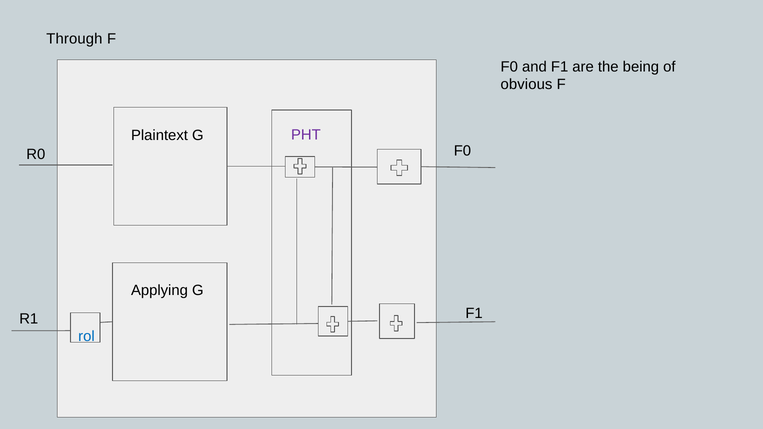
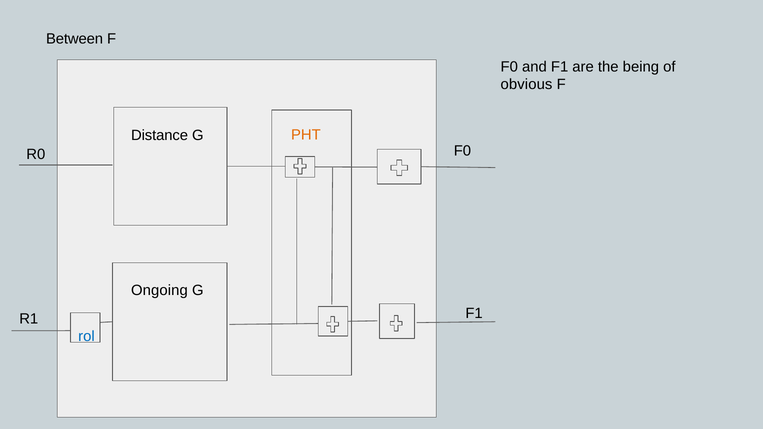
Through: Through -> Between (75, 39)
PHT colour: purple -> orange (306, 135)
Plaintext: Plaintext -> Distance (160, 136)
Applying: Applying -> Ongoing (159, 290)
